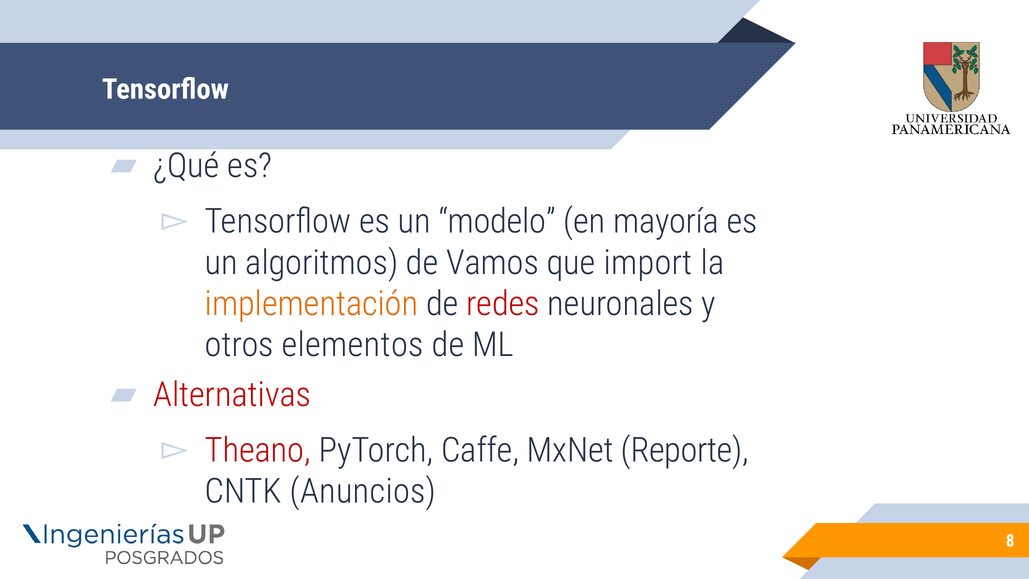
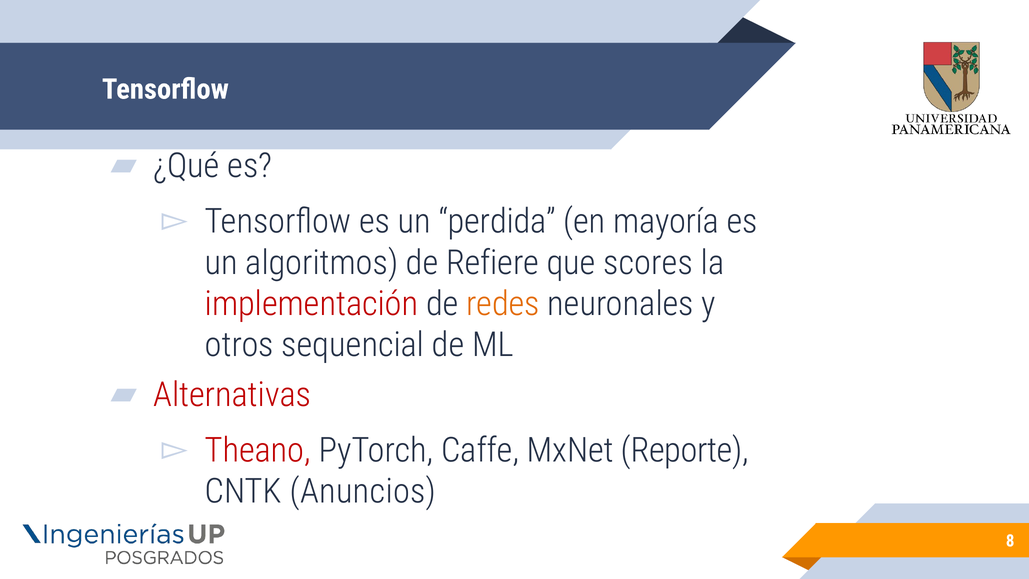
modelo: modelo -> perdida (497, 222)
Vamos: Vamos -> Refiere (493, 263)
import: import -> scores (648, 263)
implementación colour: orange -> red (312, 304)
redes colour: red -> orange (503, 304)
elementos: elementos -> sequencial (353, 345)
